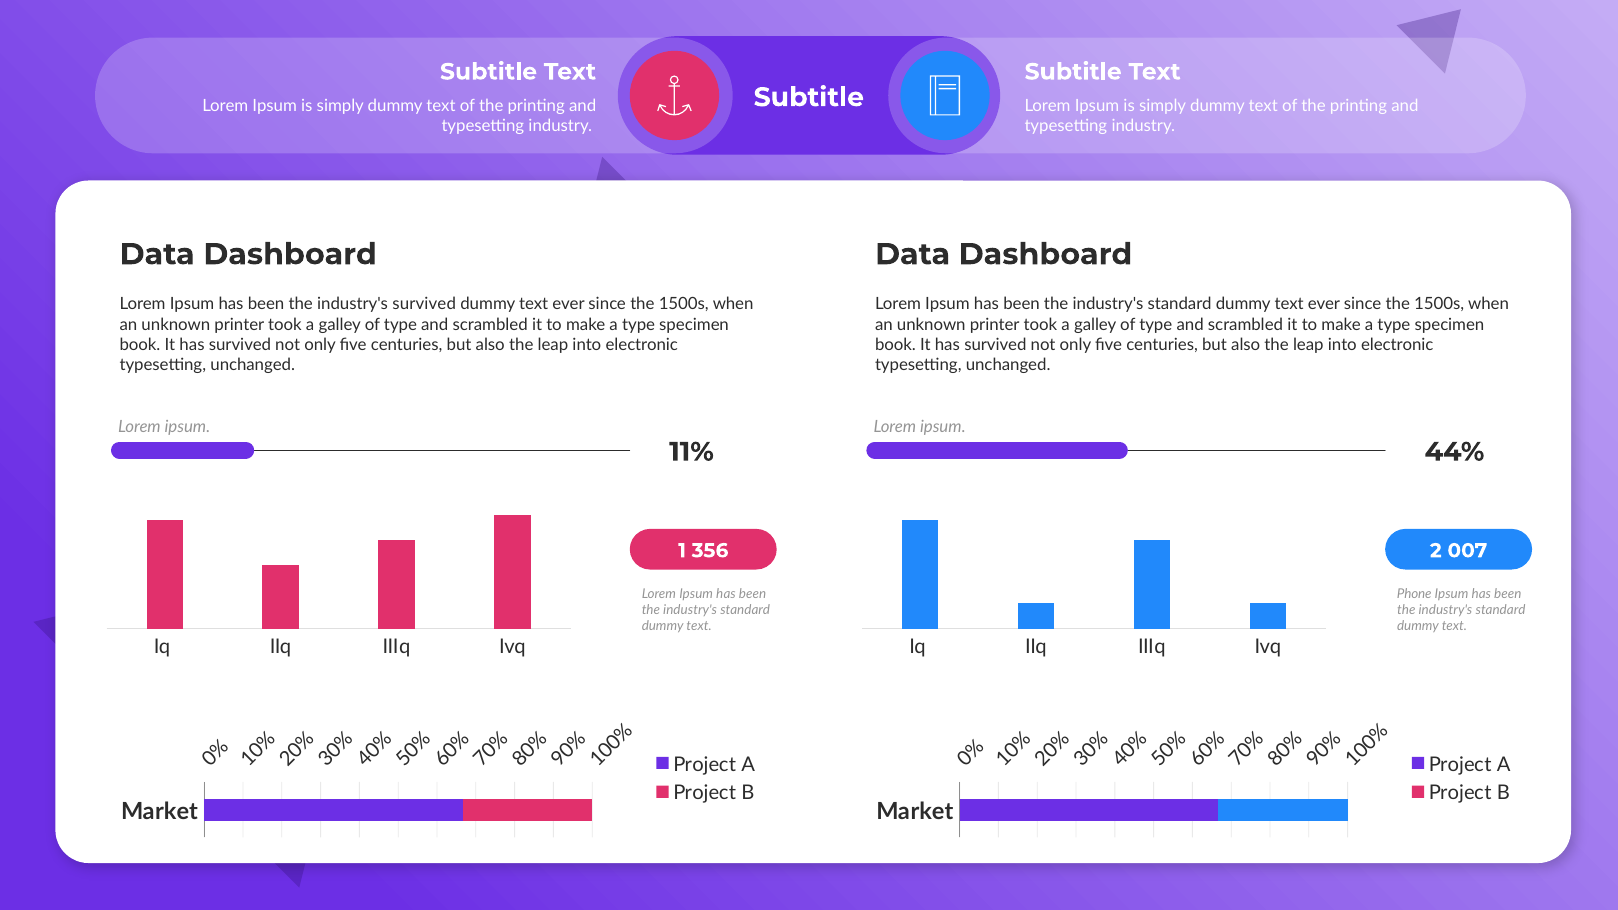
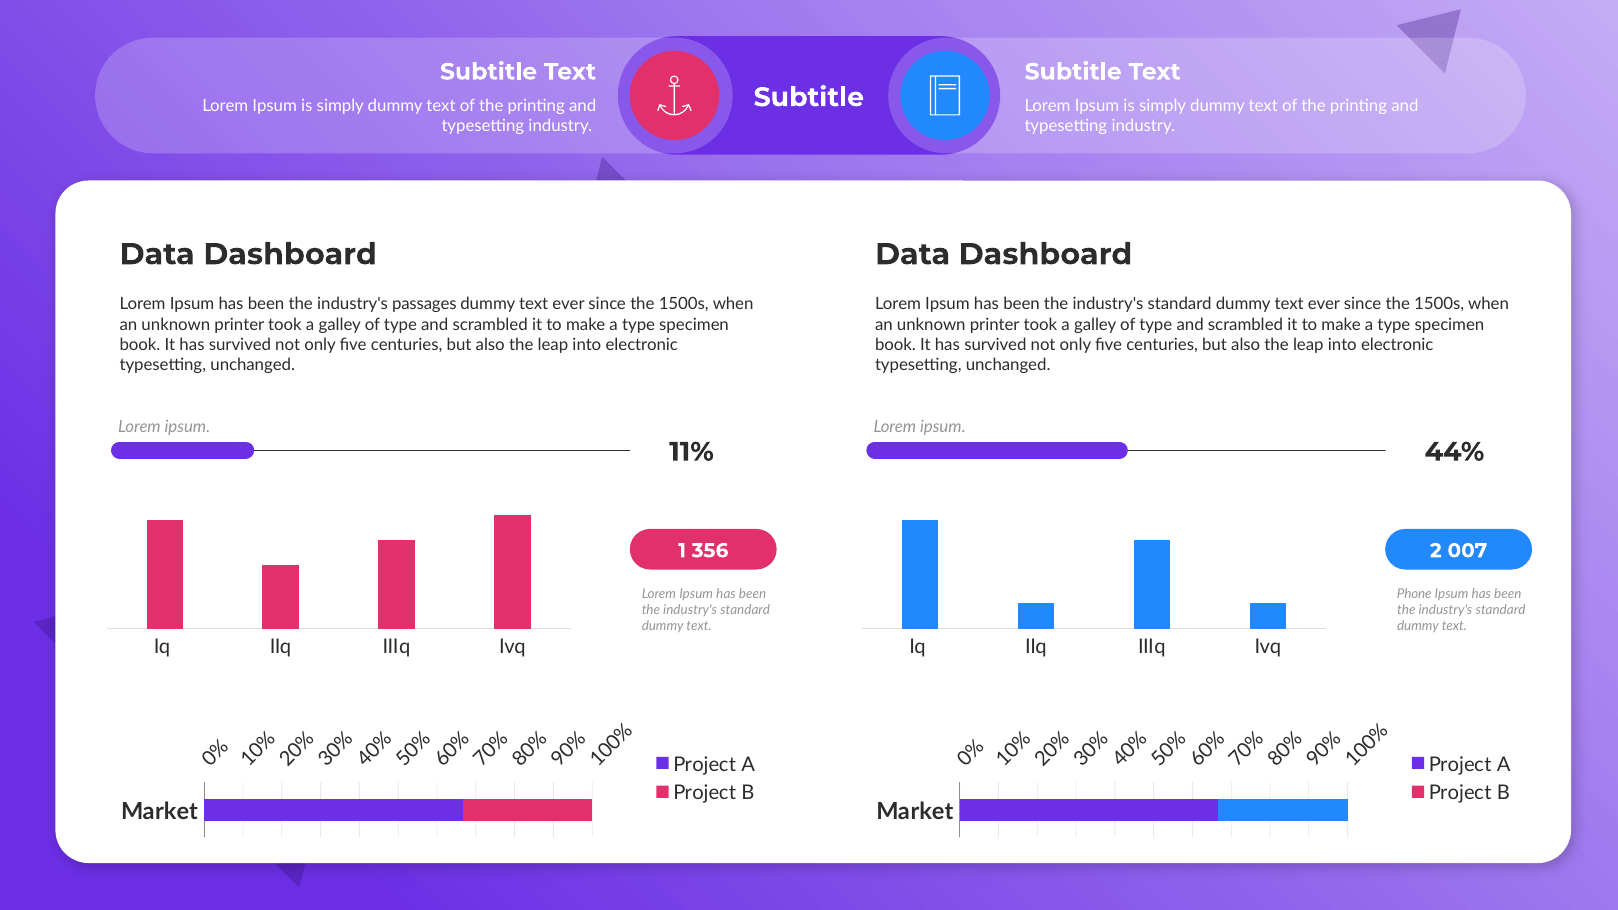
industry's survived: survived -> passages (424, 304)
